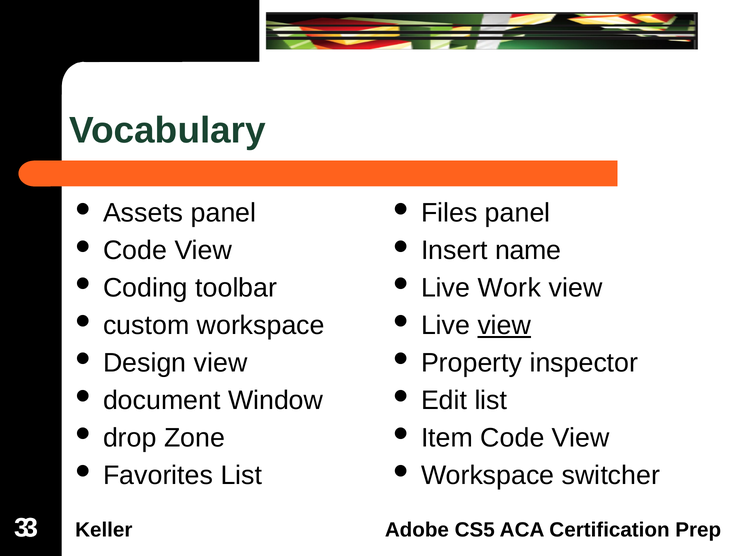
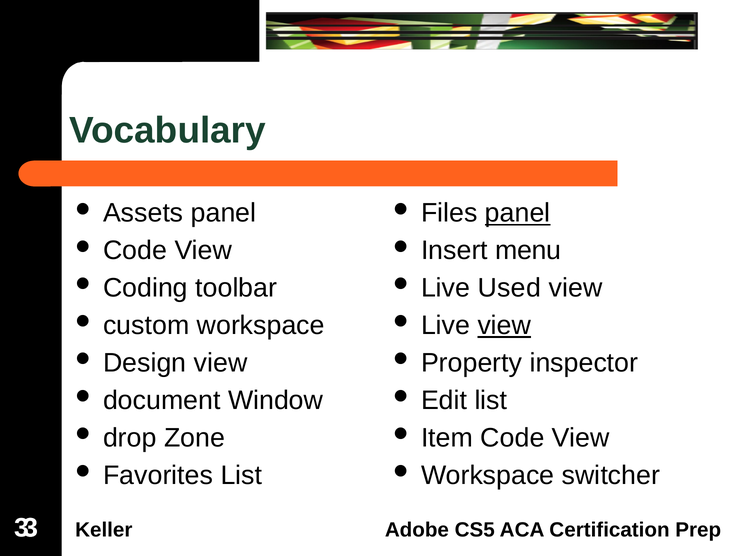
panel underline: none -> present (518, 213)
name: name -> menu (528, 250)
Work: Work -> Used (509, 288)
